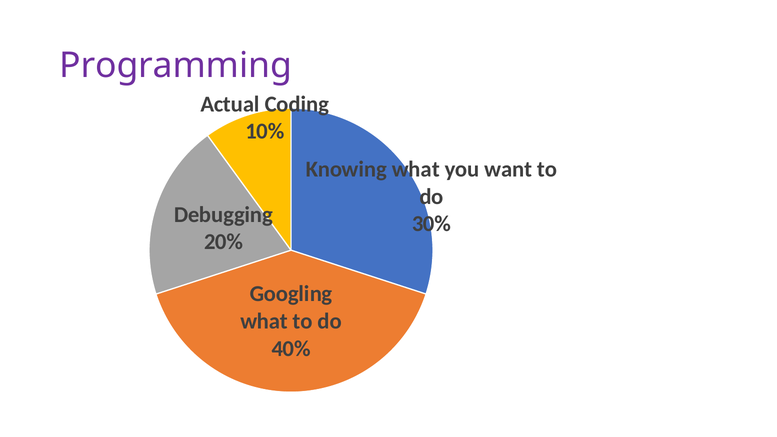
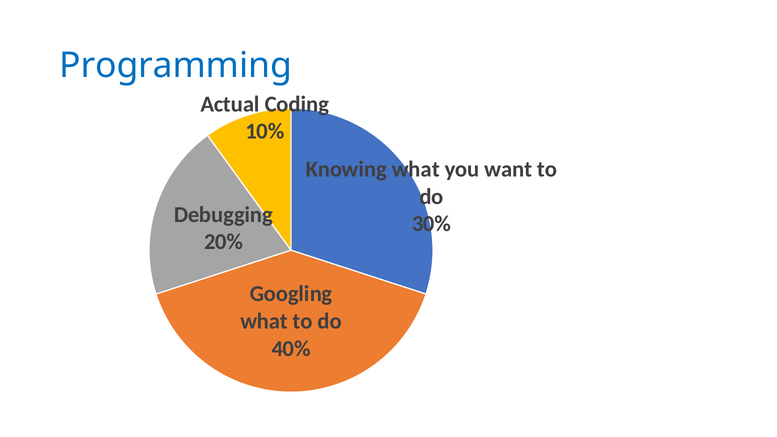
Programming colour: purple -> blue (176, 65)
